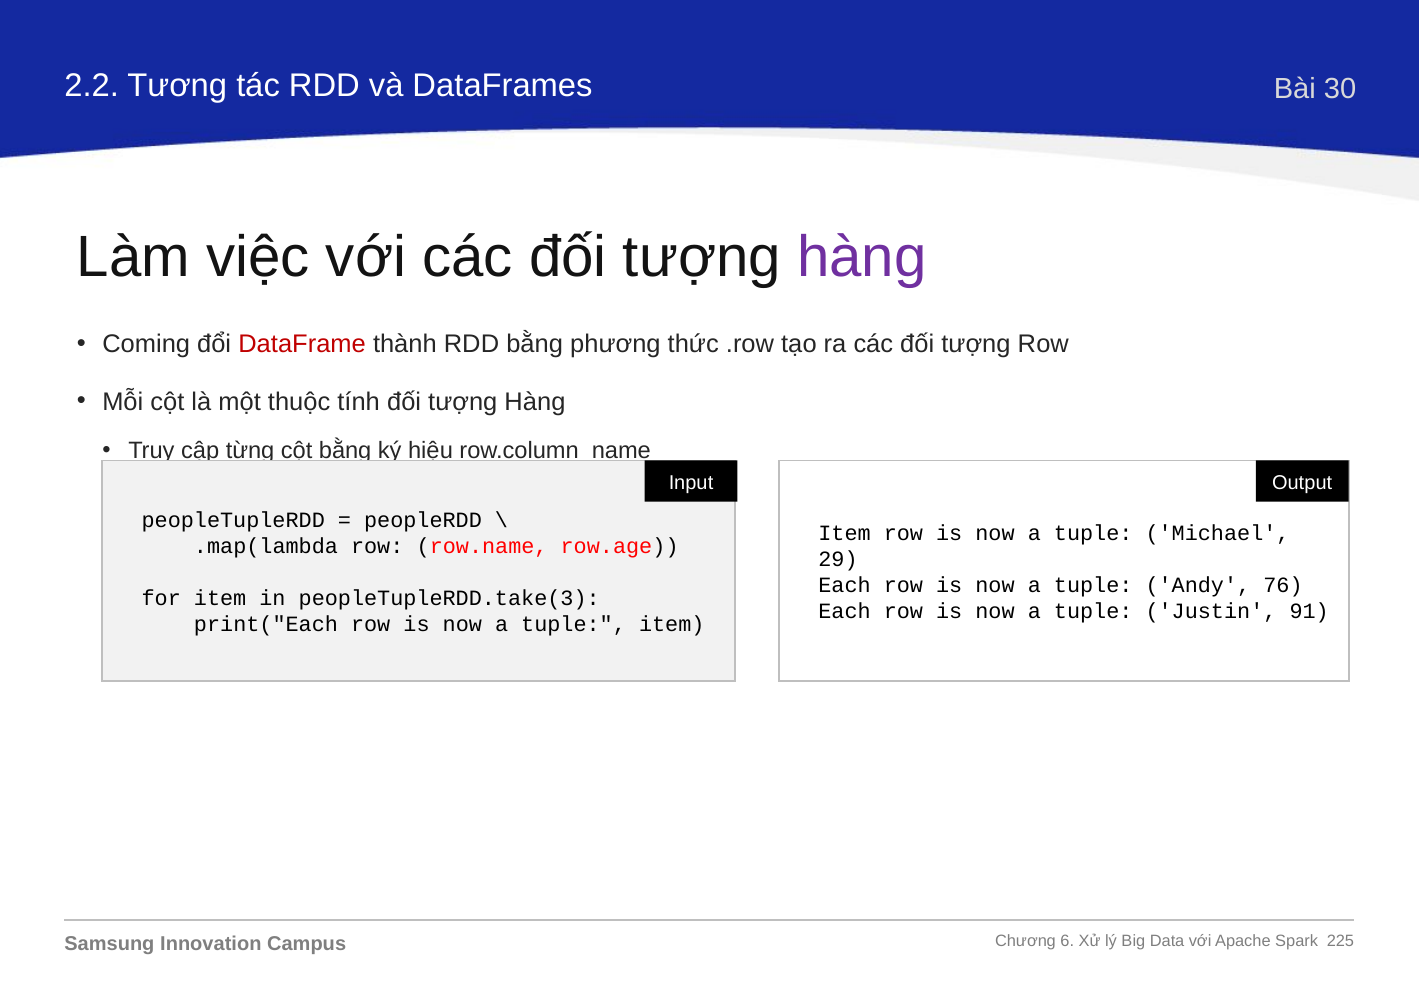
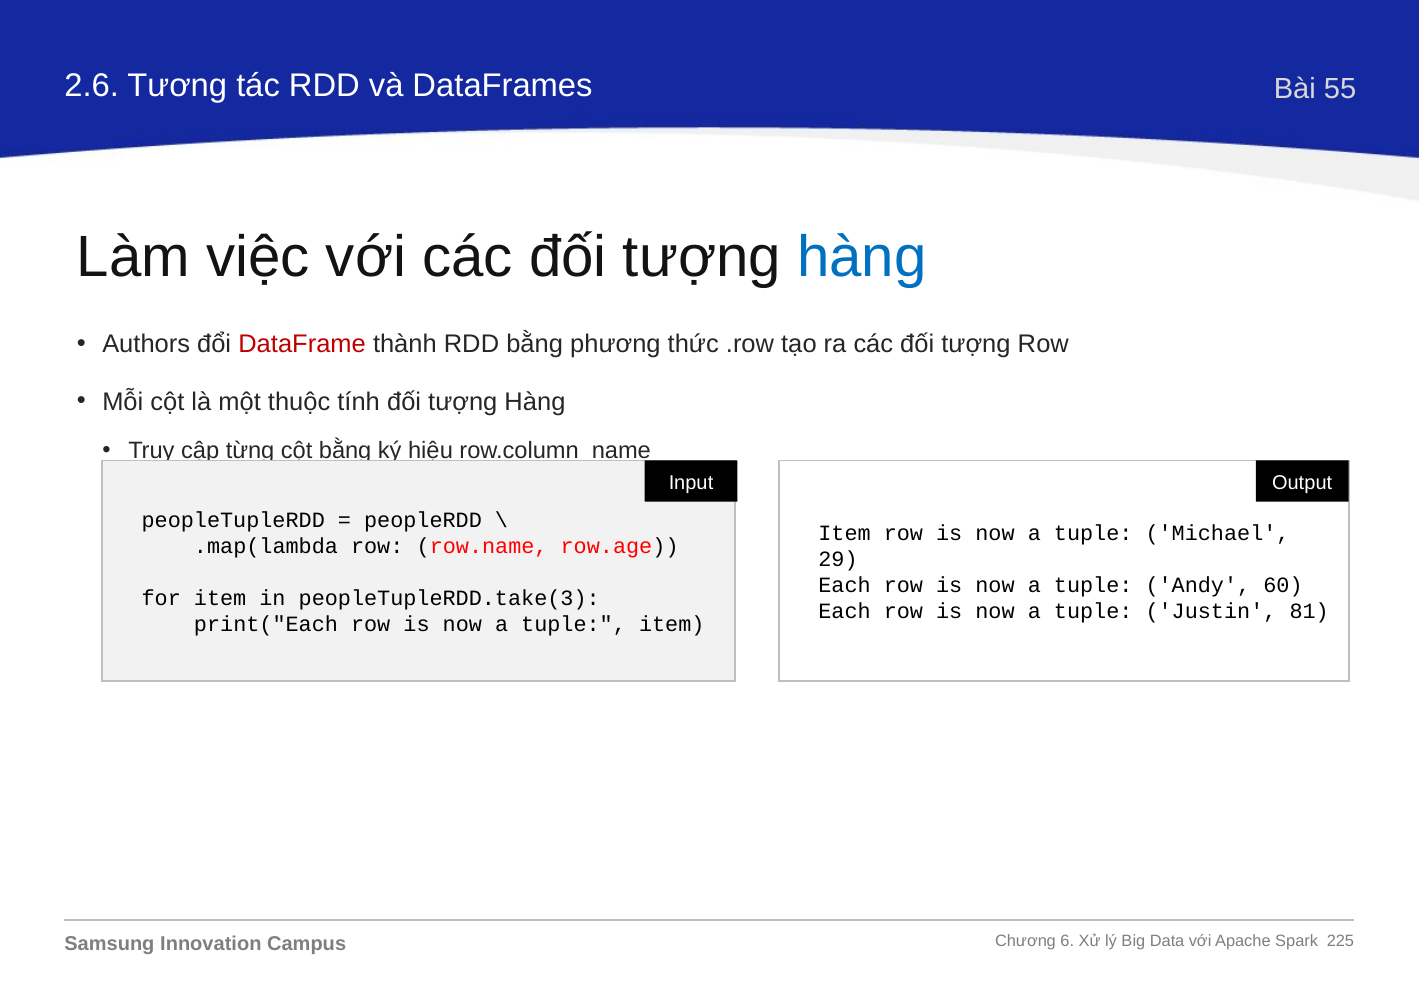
2.2: 2.2 -> 2.6 (92, 86)
30: 30 -> 55 (1340, 89)
hàng colour: purple -> blue (862, 258)
Coming: Coming -> Authors (146, 345)
76: 76 -> 60 (1283, 586)
91: 91 -> 81 (1309, 612)
